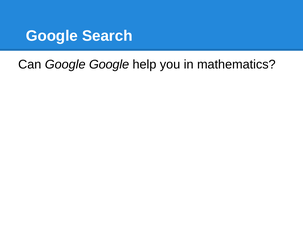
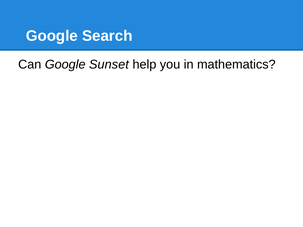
Google Google: Google -> Sunset (109, 65)
